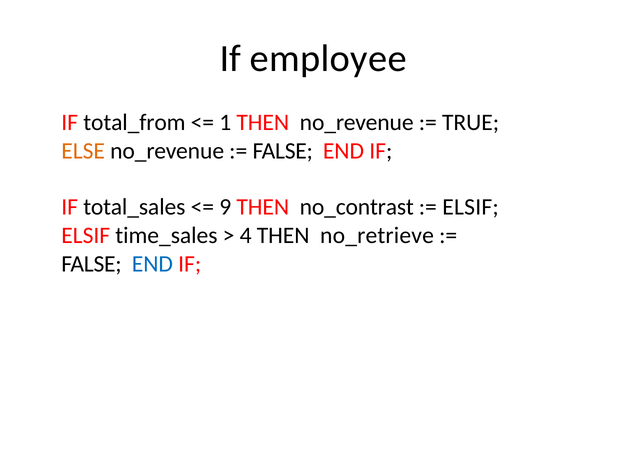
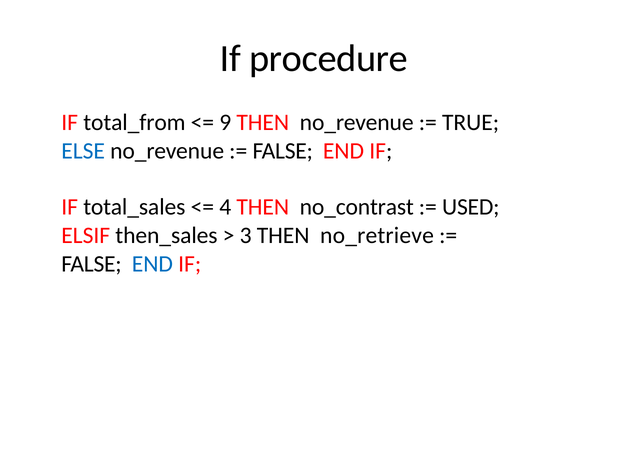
employee: employee -> procedure (329, 58)
1: 1 -> 9 (225, 122)
ELSE colour: orange -> blue (83, 151)
9: 9 -> 4 (225, 207)
ELSIF: ELSIF -> USED (471, 207)
time_sales: time_sales -> then_sales (166, 235)
4: 4 -> 3 (246, 235)
